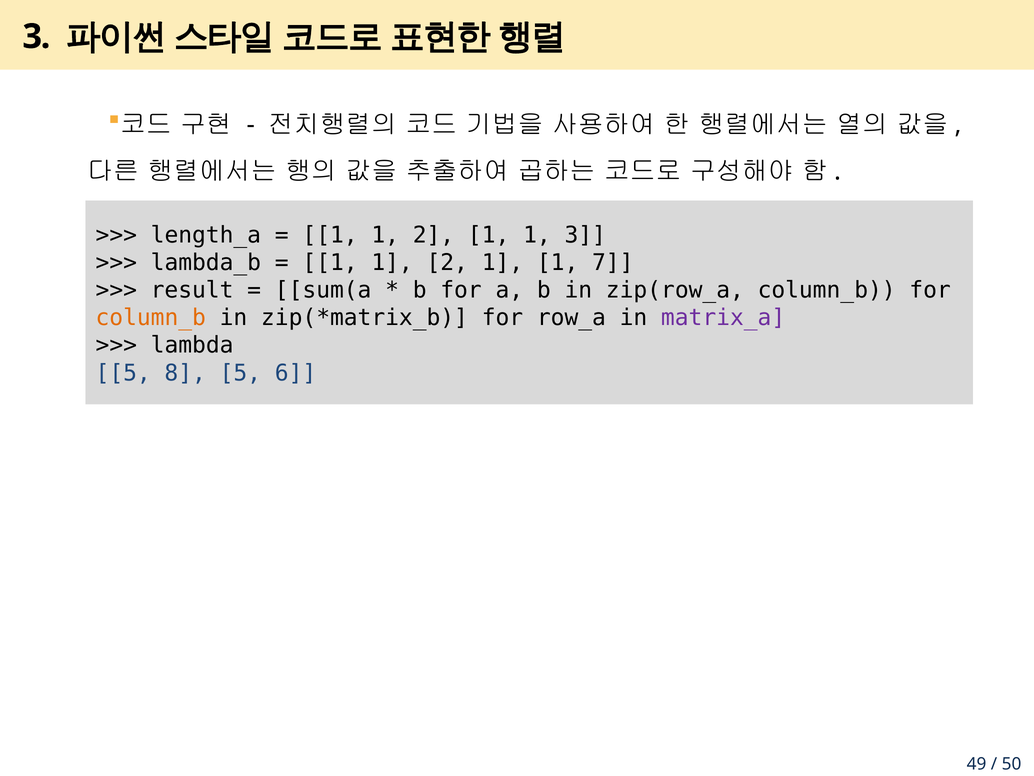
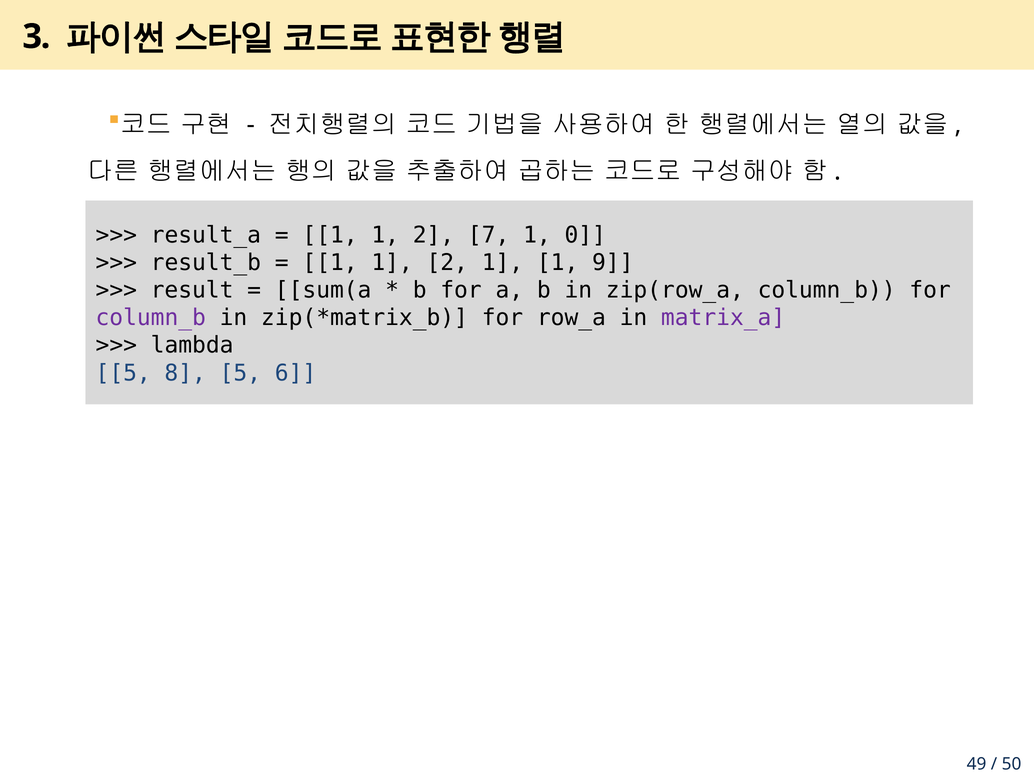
length_a: length_a -> result_a (206, 235)
1: 1 -> 7 (489, 235)
1 3: 3 -> 0 (585, 235)
lambda_b: lambda_b -> result_b (206, 262)
7: 7 -> 9 (613, 262)
column_b colour: orange -> purple (151, 318)
